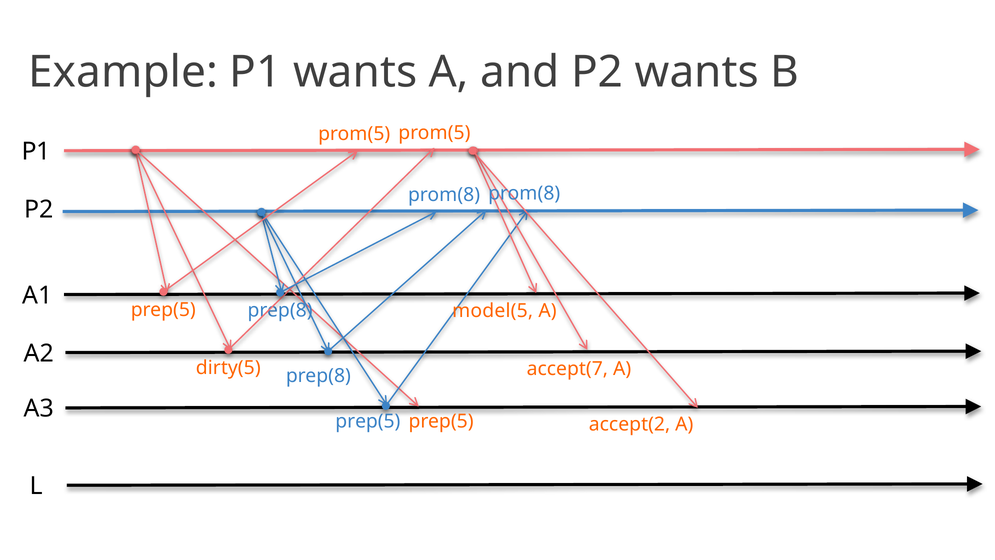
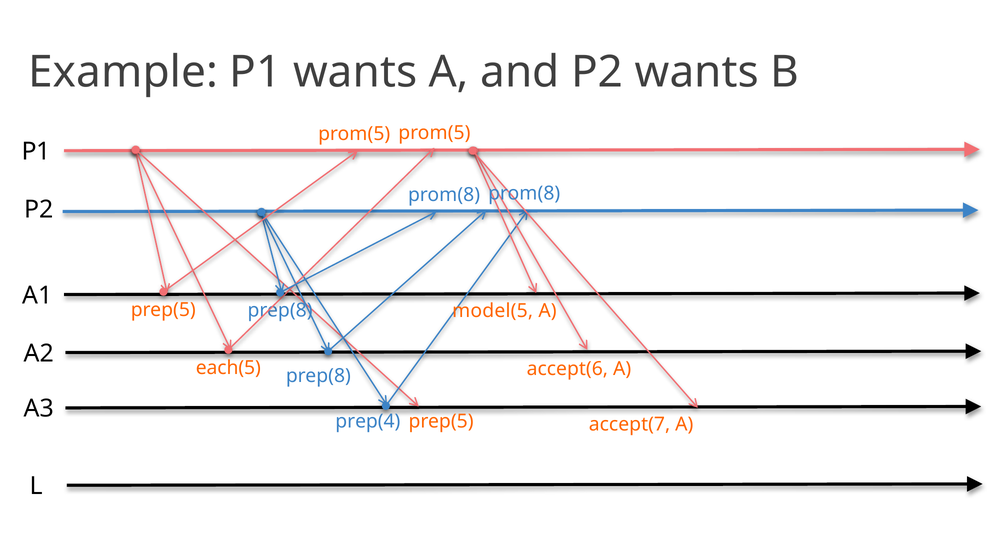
dirty(5: dirty(5 -> each(5 (228, 367)
accept(7: accept(7 -> accept(6 (567, 369)
prep(5: prep(5 -> prep(4 (368, 421)
accept(2: accept(2 -> accept(7 (630, 424)
